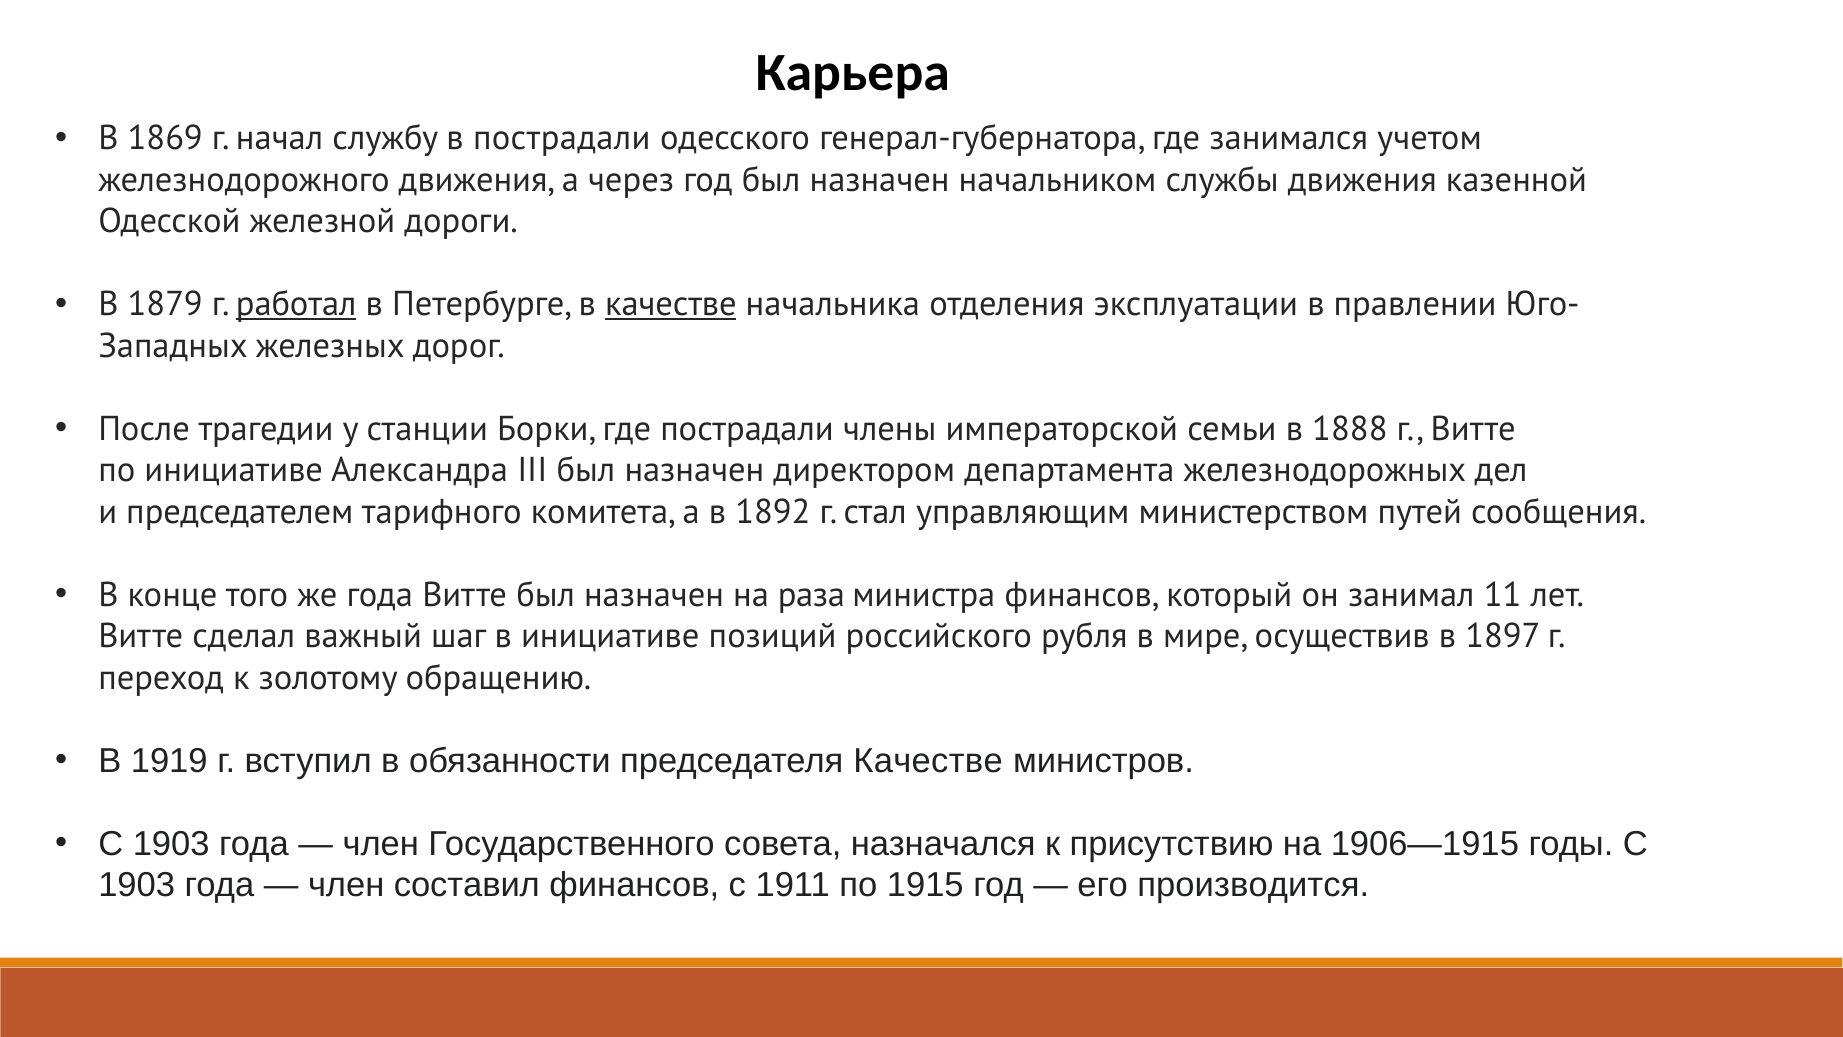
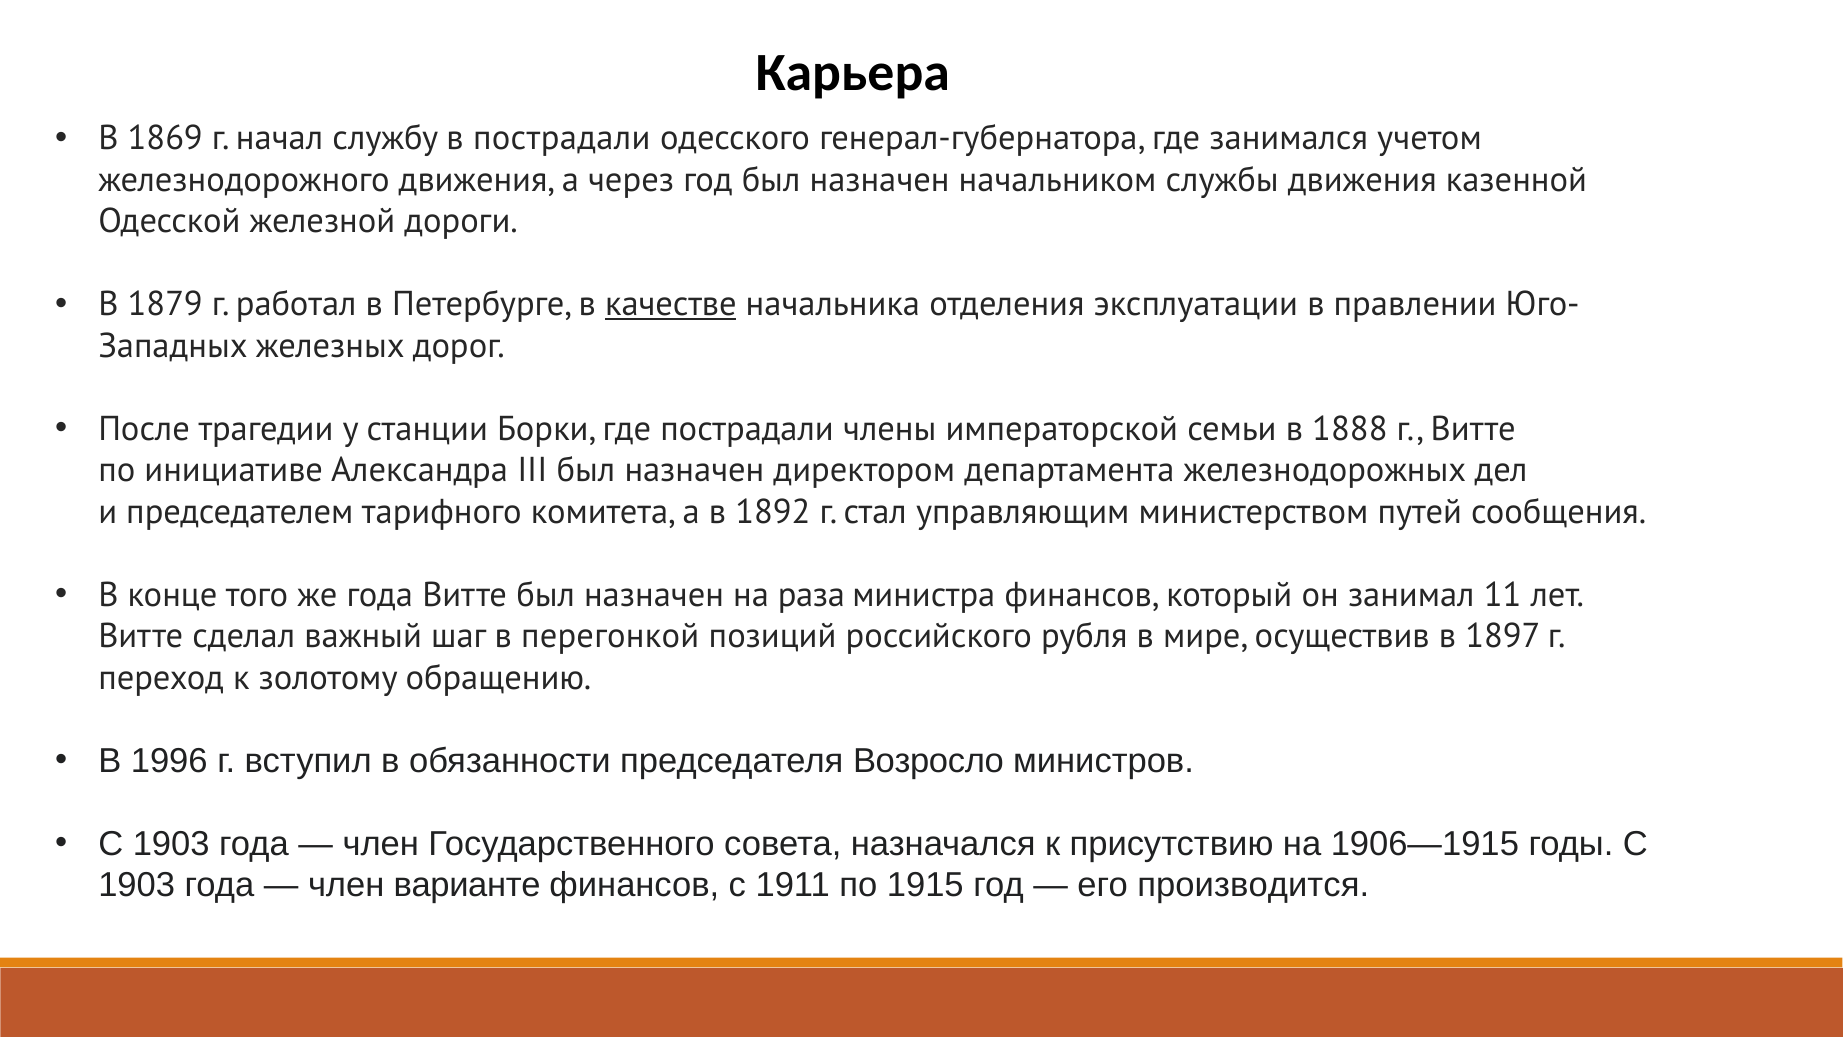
работал underline: present -> none (296, 304)
в инициативе: инициативе -> перегонкой (610, 636)
1919: 1919 -> 1996 (169, 761)
председателя Качестве: Качестве -> Возросло (928, 761)
составил: составил -> варианте (467, 885)
